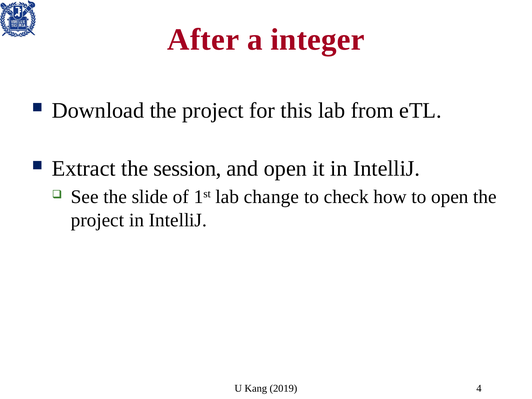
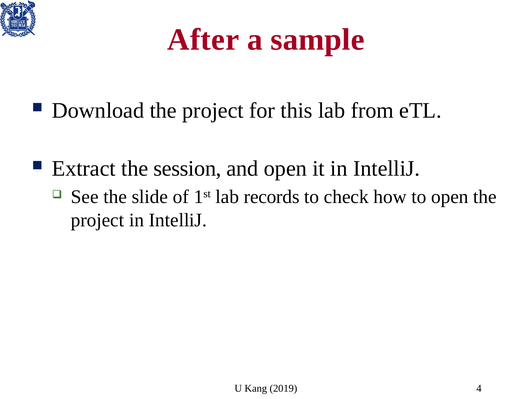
integer: integer -> sample (317, 40)
change: change -> records (272, 197)
